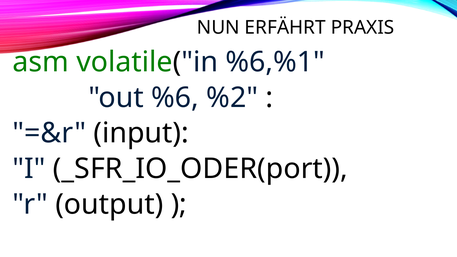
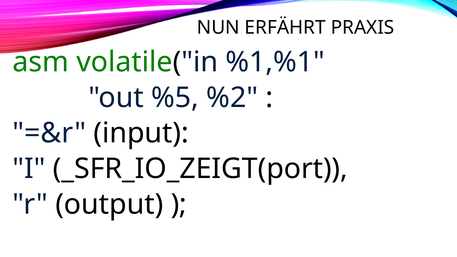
%6,%1: %6,%1 -> %1,%1 (275, 62)
%6: %6 -> %5 (175, 98)
_SFR_IO_ODER(port: _SFR_IO_ODER(port -> _SFR_IO_ZEIGT(port (200, 169)
